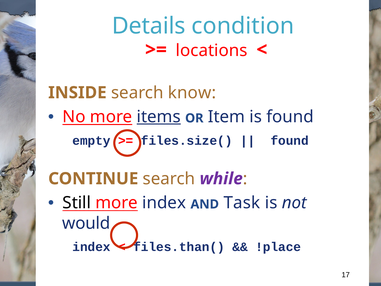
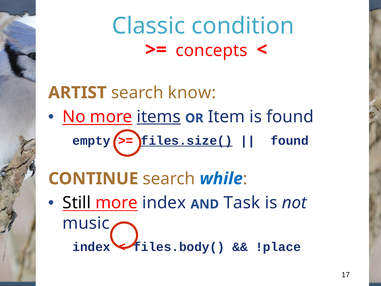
Details: Details -> Classic (149, 26)
locations: locations -> concepts (212, 50)
INSIDE: INSIDE -> ARTIST (77, 93)
files.size( underline: none -> present (187, 141)
while colour: purple -> blue (221, 179)
would: would -> music (86, 223)
files.than(: files.than( -> files.body( (179, 247)
